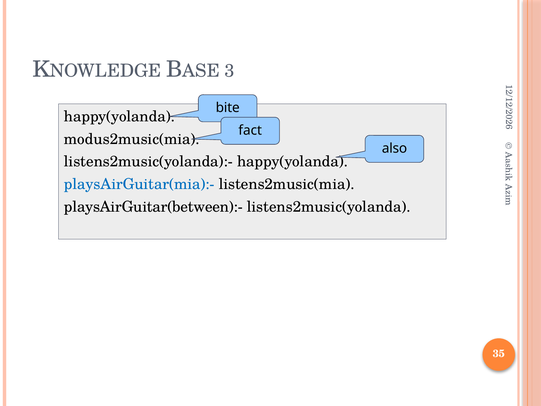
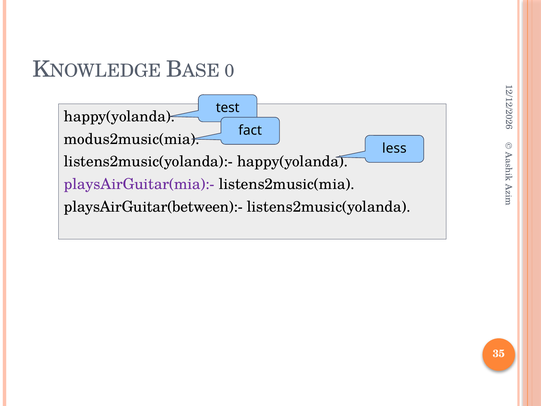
3: 3 -> 0 (230, 71)
bite: bite -> test (228, 108)
also: also -> less (394, 148)
playsAirGuitar(mia):- colour: blue -> purple (139, 184)
